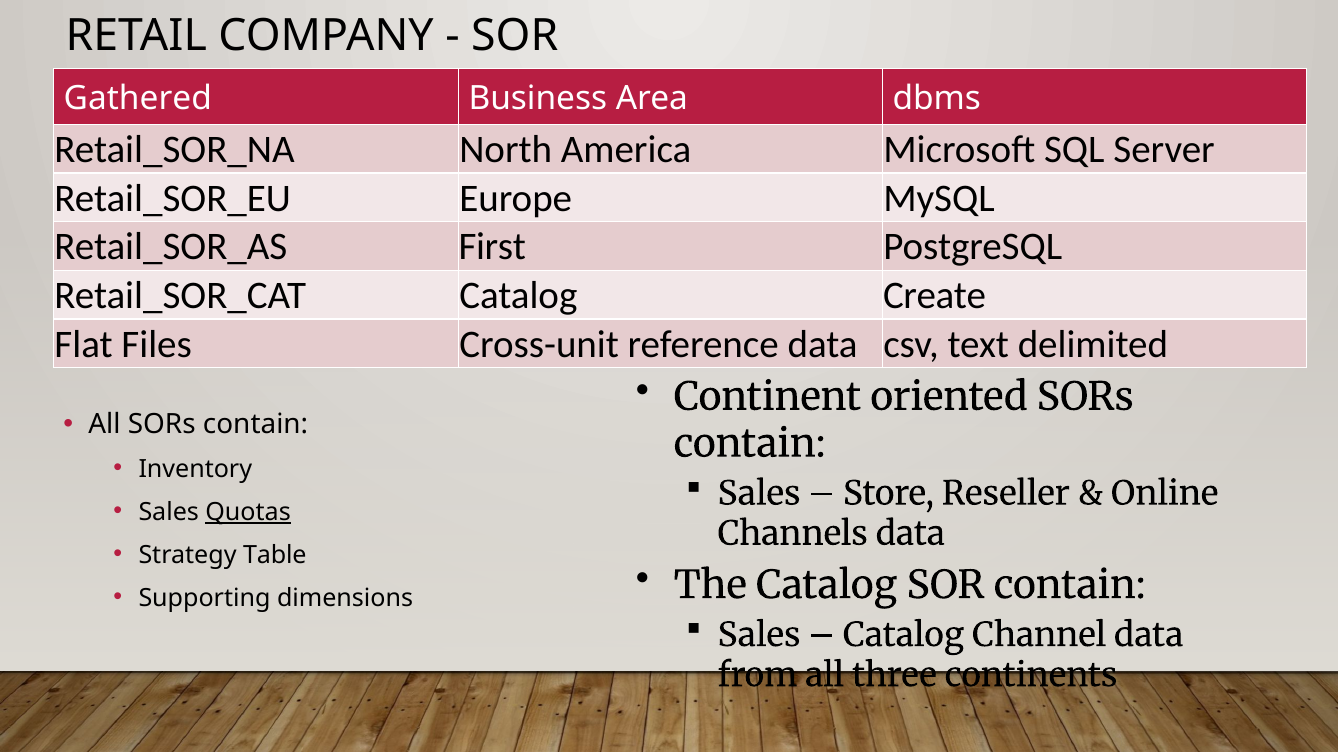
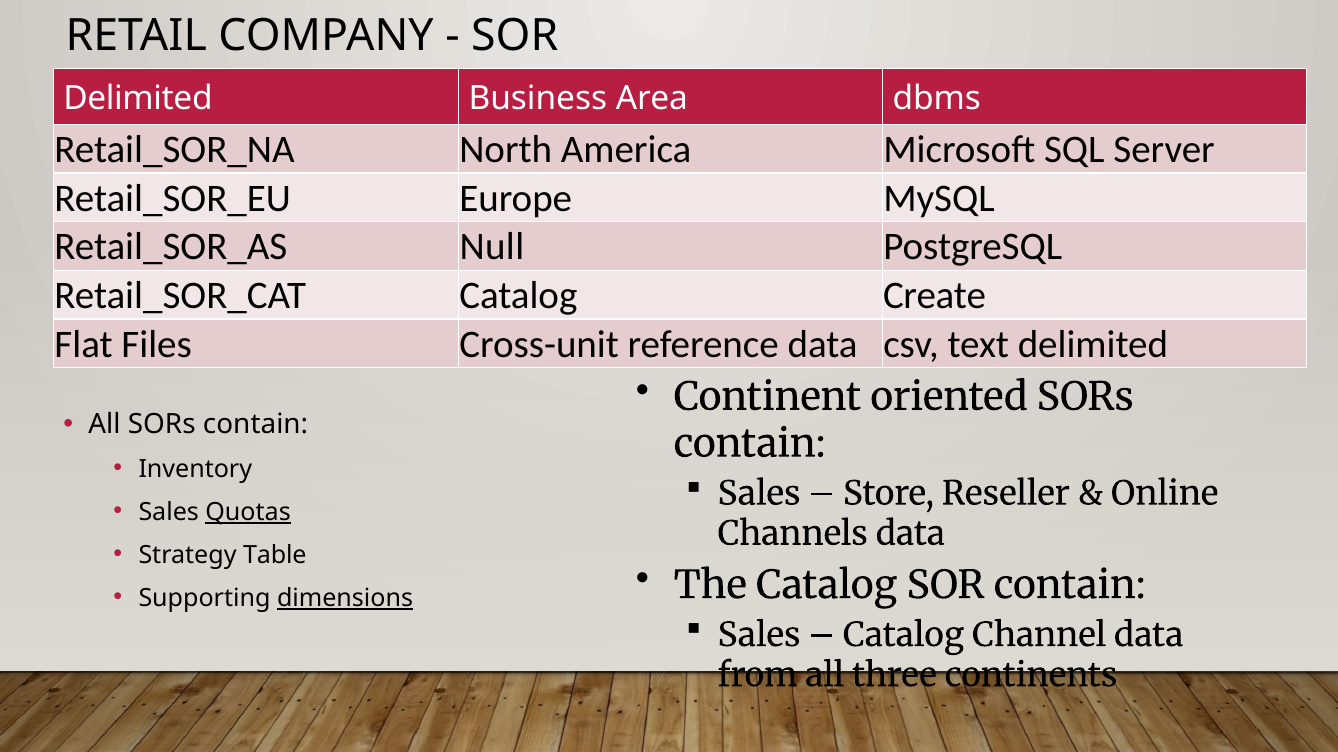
Gathered: Gathered -> Delimited (138, 98)
First: First -> Null (492, 247)
dimensions underline: none -> present (345, 599)
